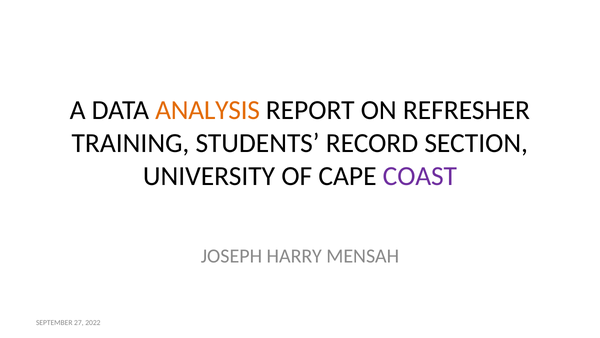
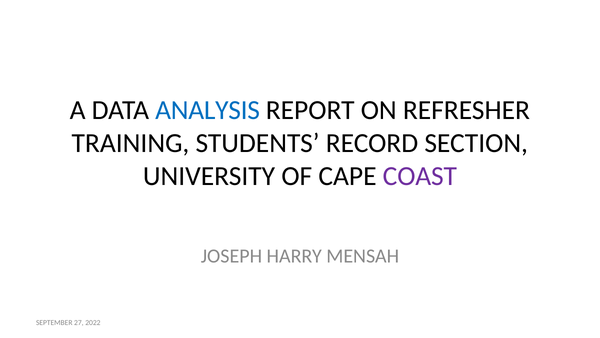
ANALYSIS colour: orange -> blue (208, 110)
